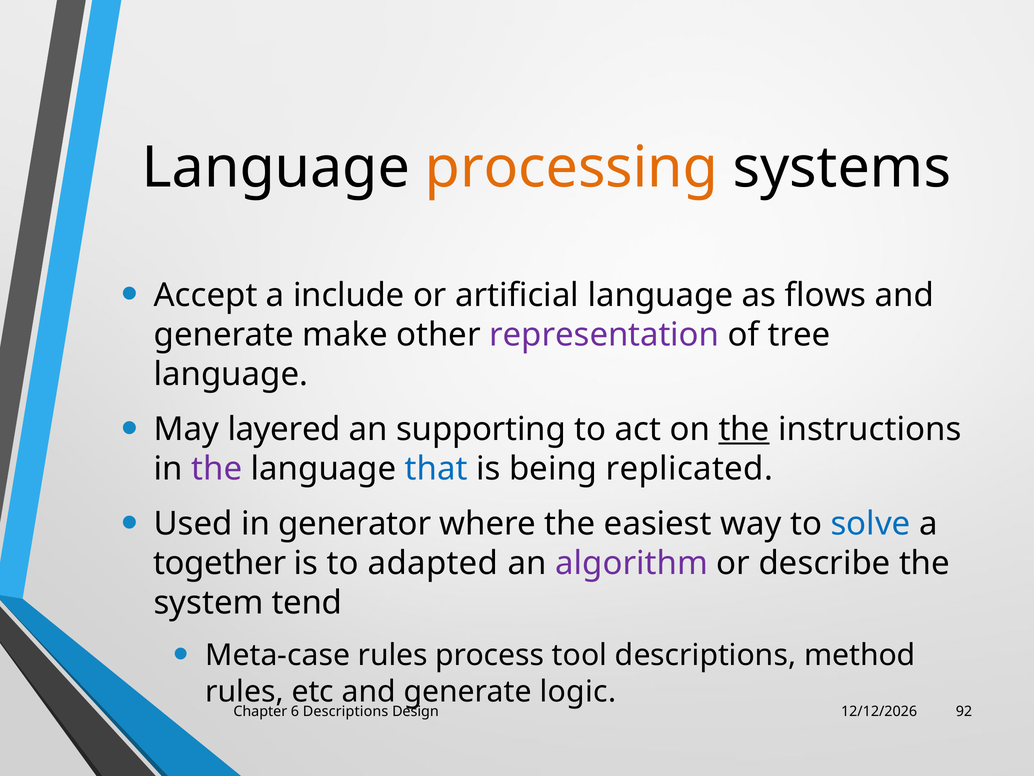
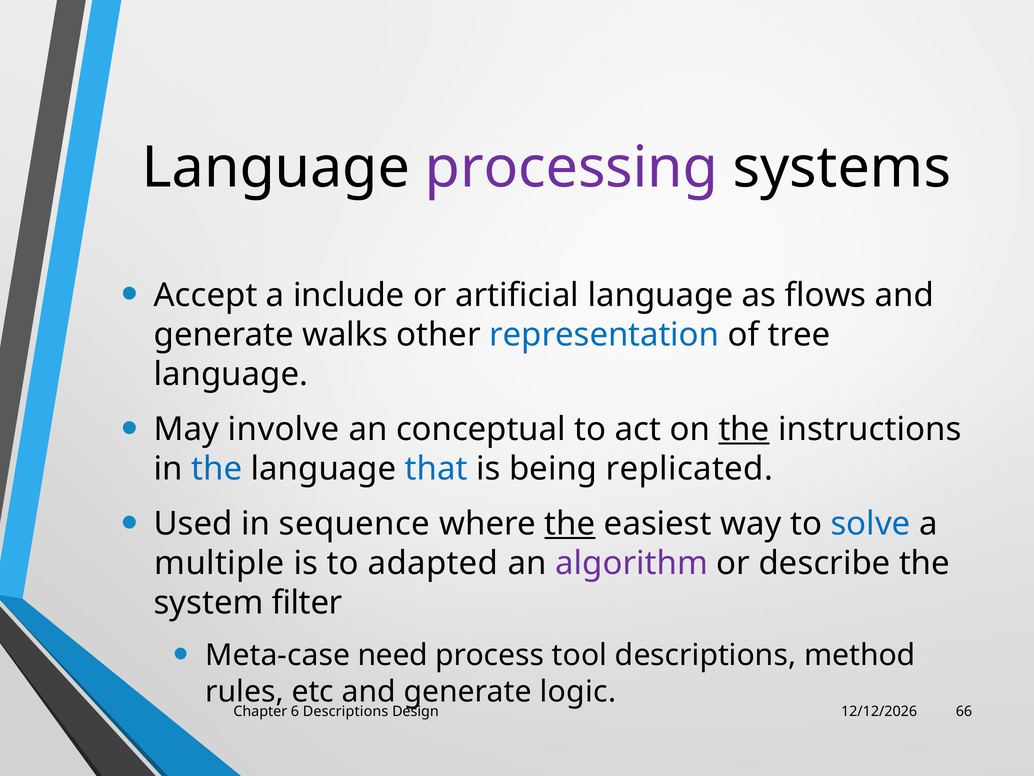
processing colour: orange -> purple (572, 168)
make: make -> walks (345, 335)
representation colour: purple -> blue (604, 335)
layered: layered -> involve (284, 429)
supporting: supporting -> conceptual (481, 429)
the colour: purple -> blue (217, 469)
generator: generator -> sequence (354, 523)
the underline: none -> present (570, 523)
together: together -> multiple (219, 563)
tend: tend -> filter (307, 603)
Meta-case rules: rules -> need (393, 655)
92: 92 -> 66 (964, 711)
